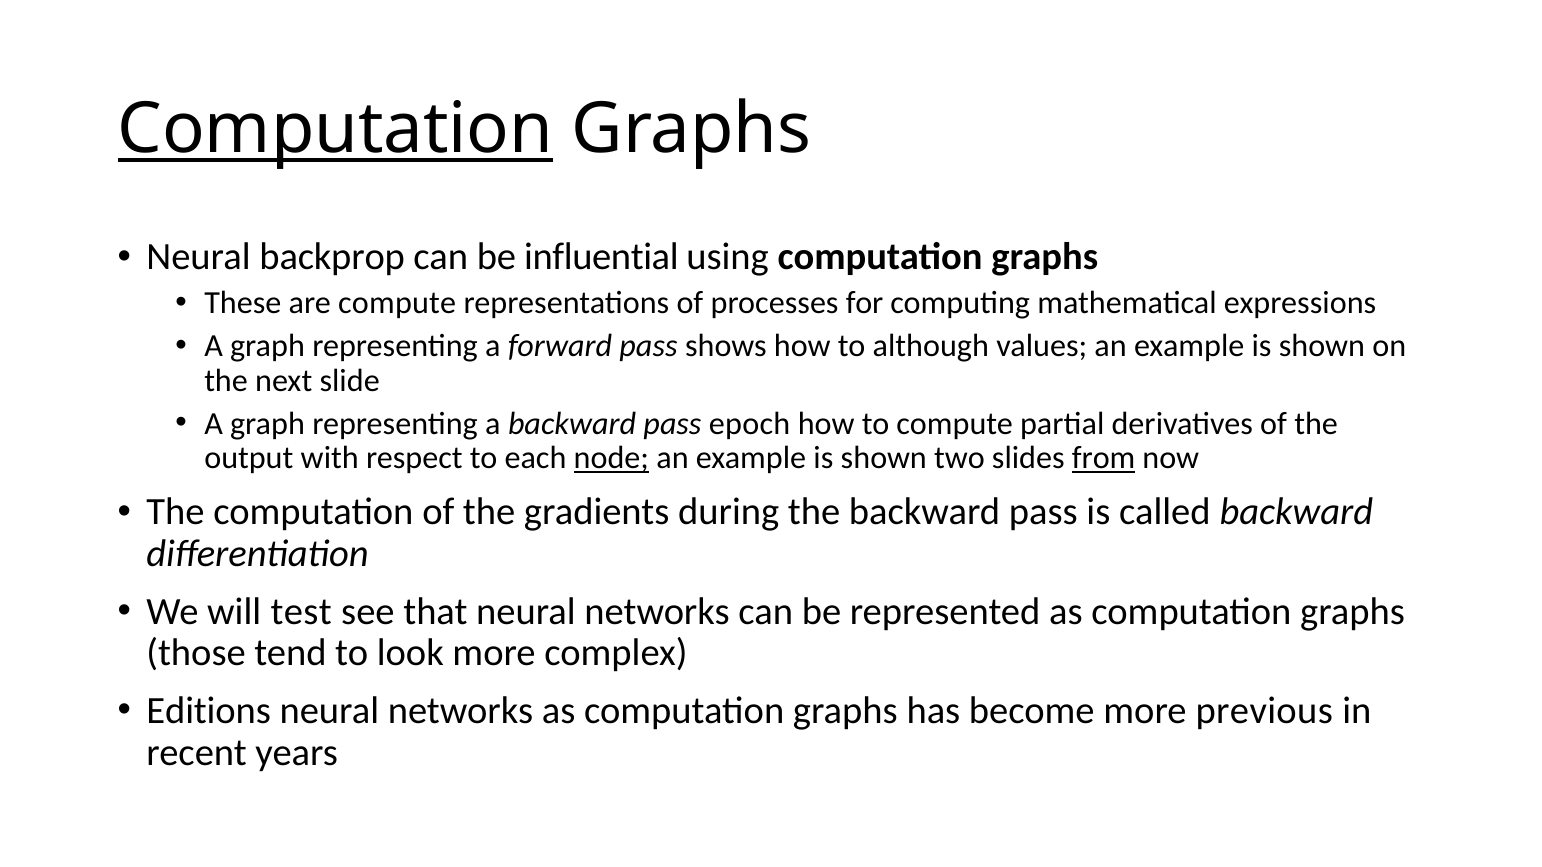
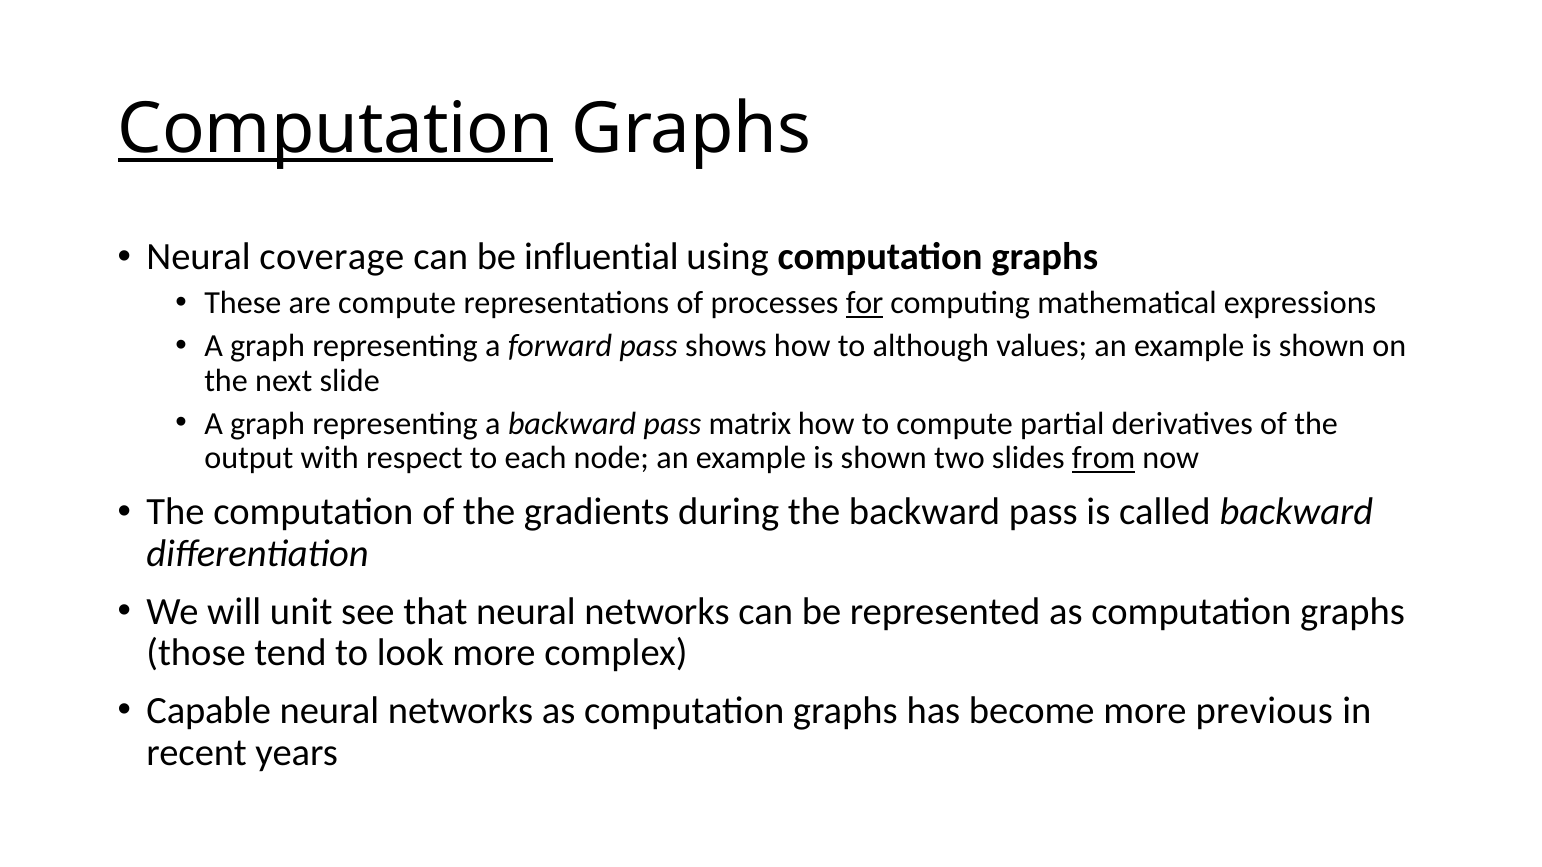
backprop: backprop -> coverage (332, 257)
for underline: none -> present (865, 303)
epoch: epoch -> matrix (750, 424)
node underline: present -> none (611, 458)
test: test -> unit (301, 612)
Editions: Editions -> Capable (209, 711)
